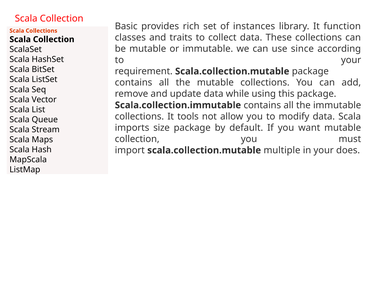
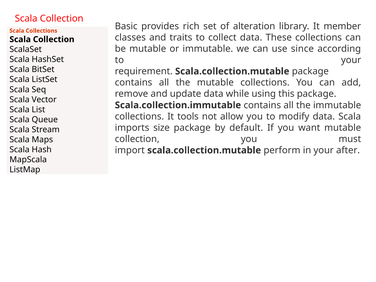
instances: instances -> alteration (254, 26)
function: function -> member (342, 26)
multiple: multiple -> perform (282, 150)
does: does -> after (348, 150)
